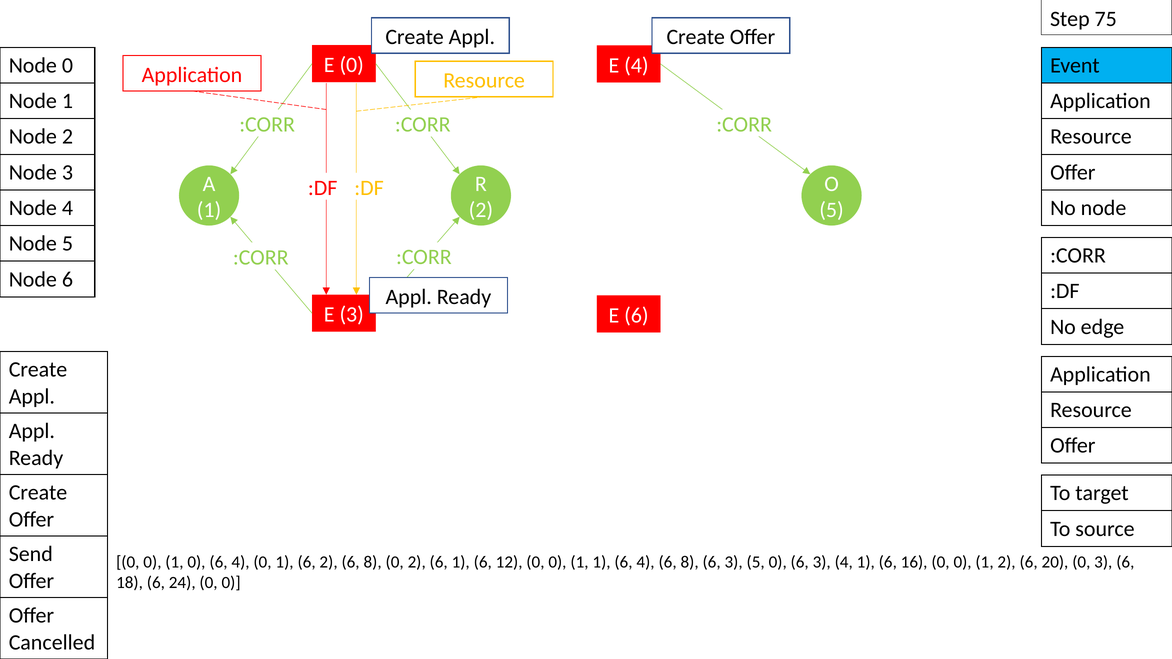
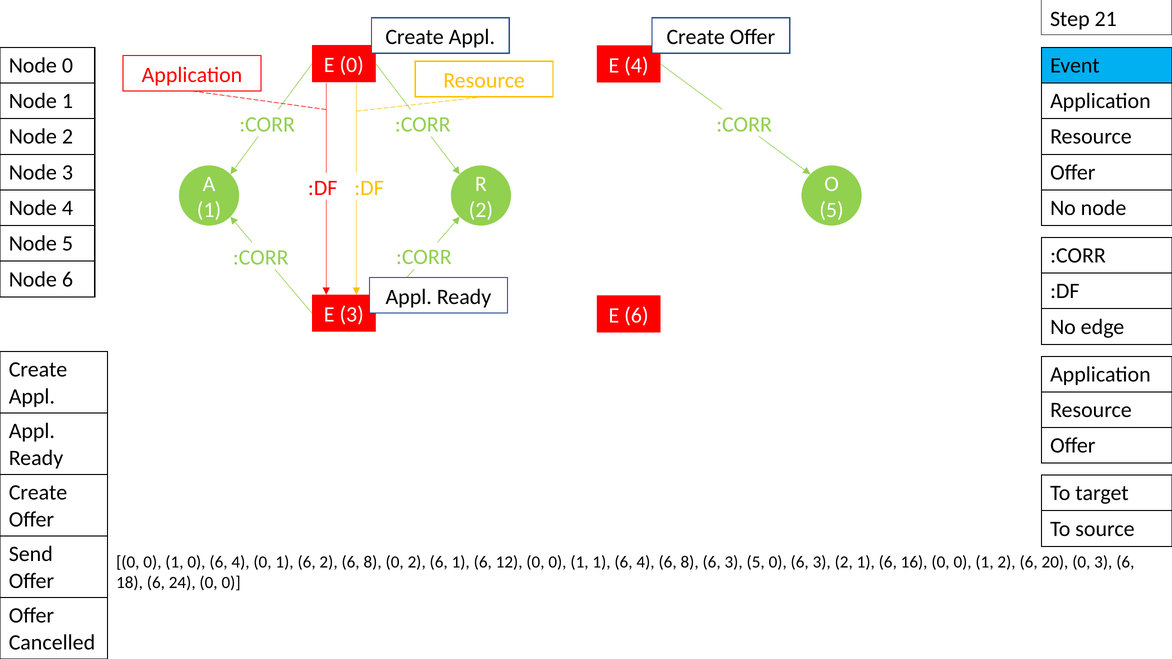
75: 75 -> 21 (1106, 19)
3 4: 4 -> 2 (844, 562)
